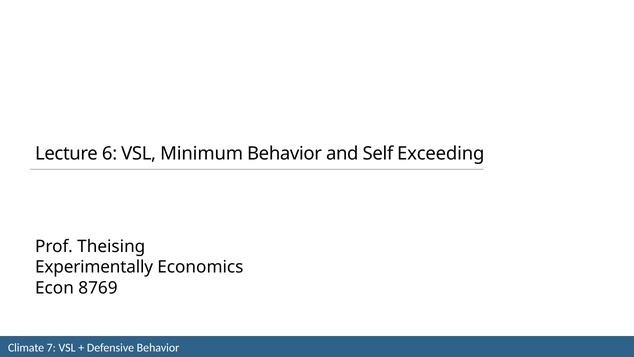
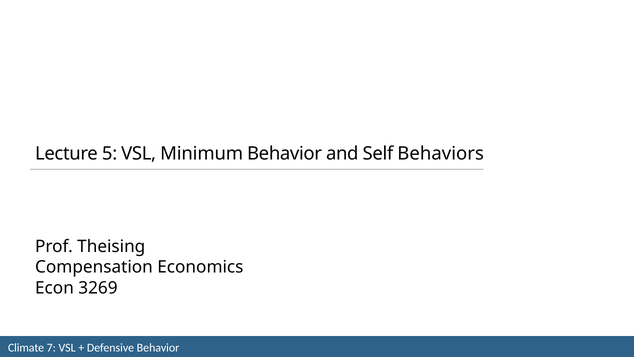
6: 6 -> 5 (110, 153)
Exceeding: Exceeding -> Behaviors (441, 153)
Experimentally: Experimentally -> Compensation (94, 267)
8769: 8769 -> 3269 (98, 288)
